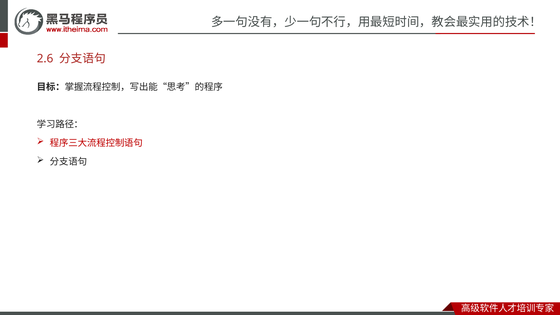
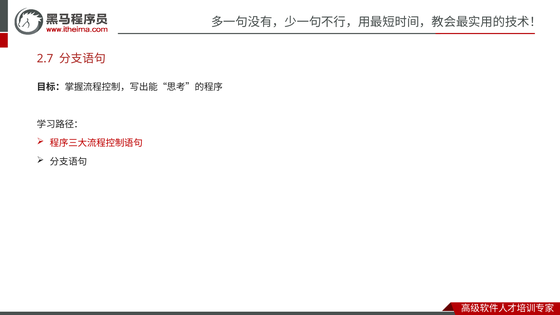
2.6: 2.6 -> 2.7 (45, 59)
